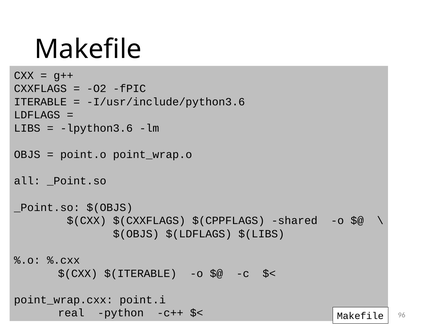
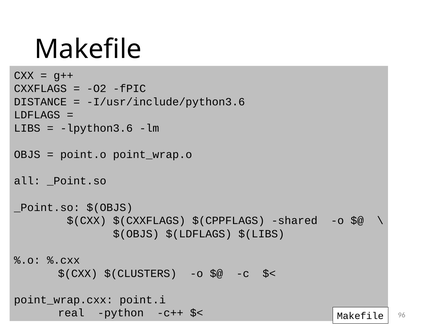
ITERABLE: ITERABLE -> DISTANCE (40, 102)
$(ITERABLE: $(ITERABLE -> $(CLUSTERS (140, 273)
